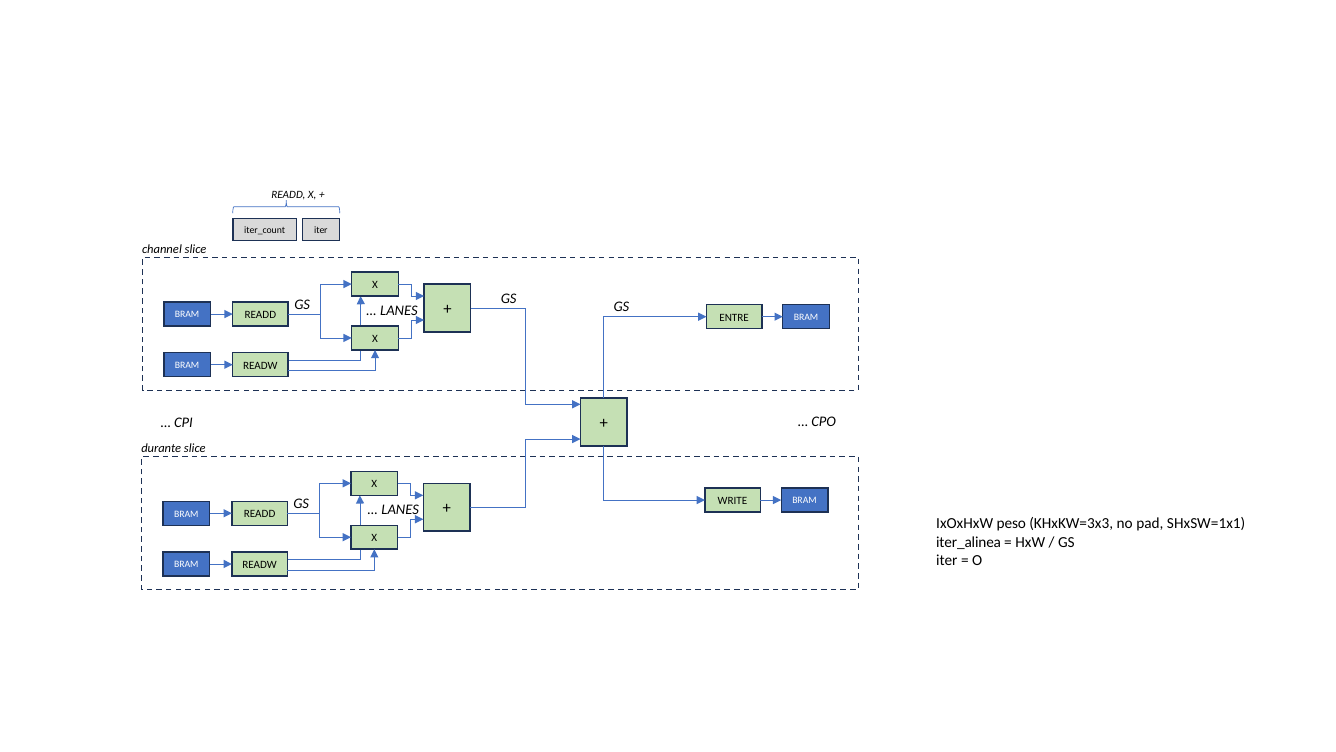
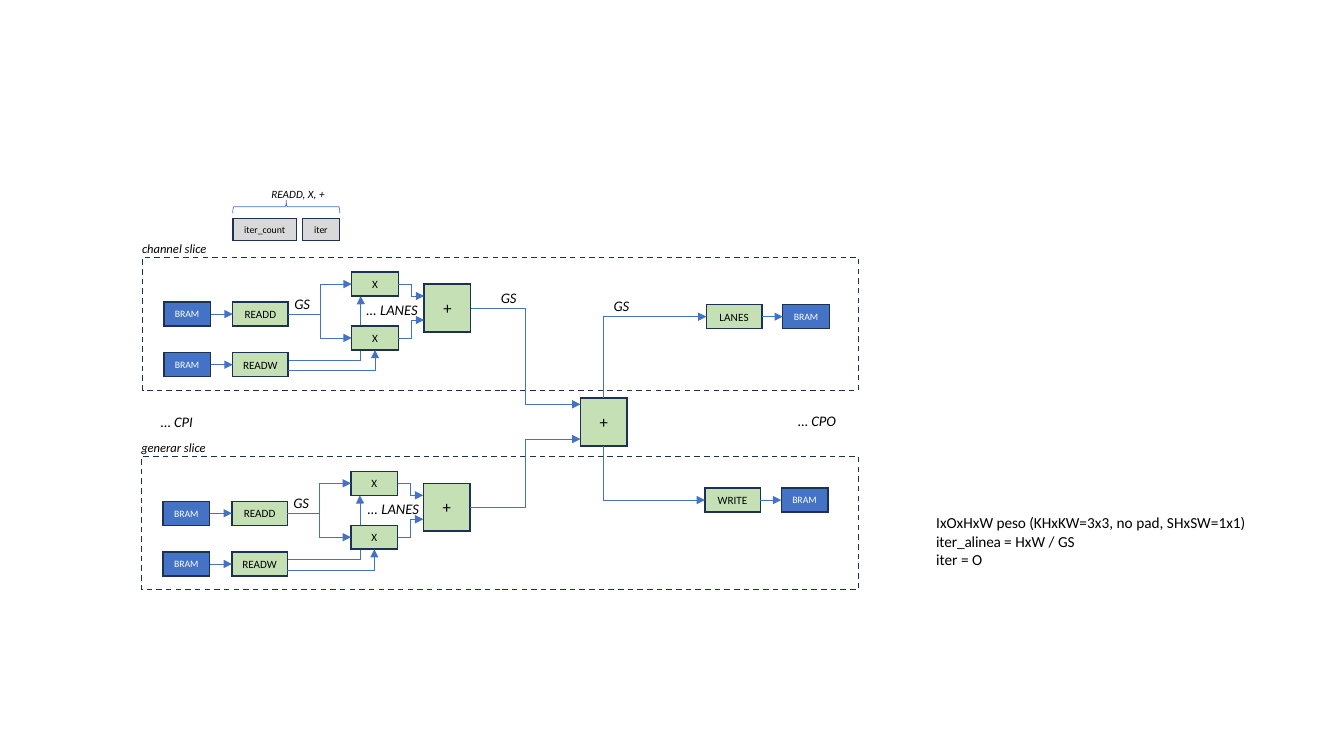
ENTRE: ENTRE -> LANES (734, 317)
durante: durante -> generar (161, 448)
